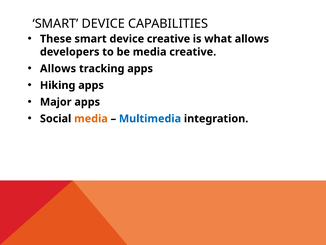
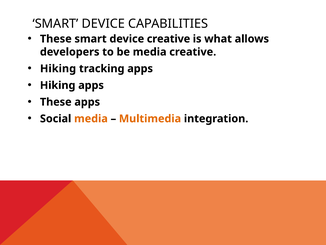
Allows: Allows -> Hiking (58, 68)
Major: Major -> These (56, 102)
Multimedia colour: blue -> orange (150, 118)
